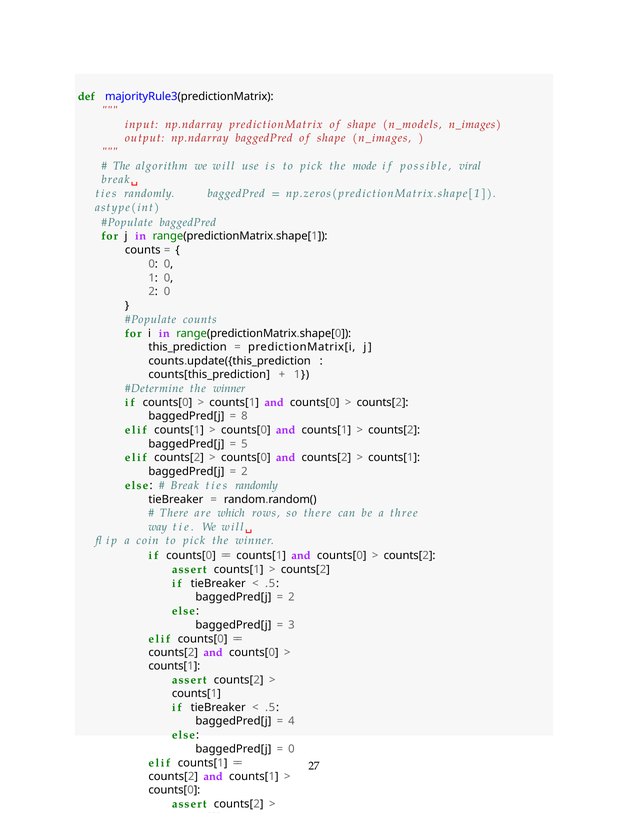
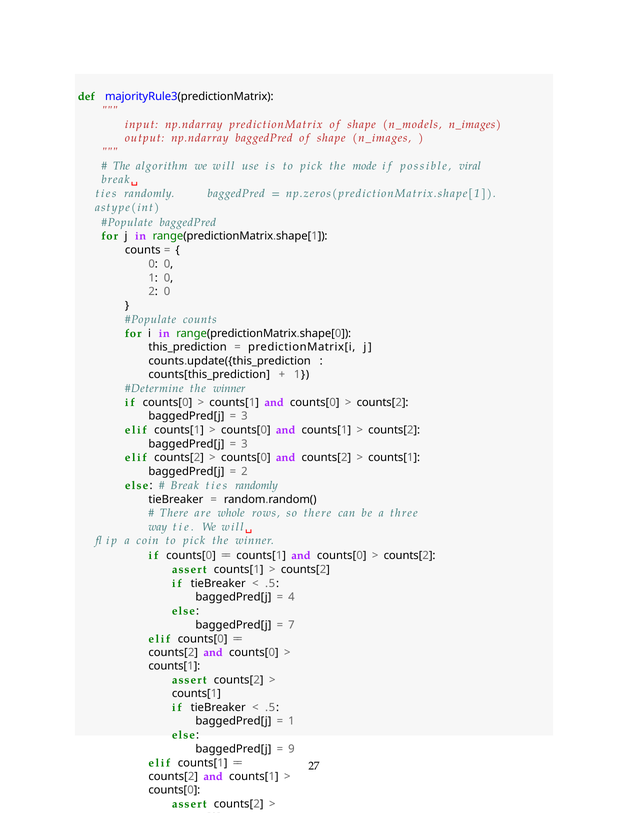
8: 8 -> 3 (244, 416)
5: 5 -> 3 (244, 444)
which: which -> whole (231, 513)
2: 2 -> 4 (291, 597)
3: 3 -> 7 (291, 625)
4: 4 -> 1 (291, 721)
0: 0 -> 9 (291, 749)
